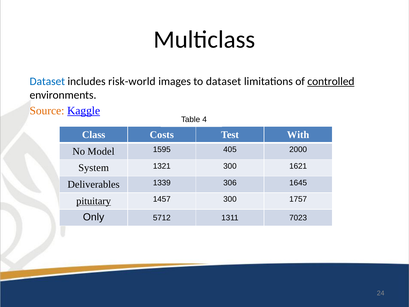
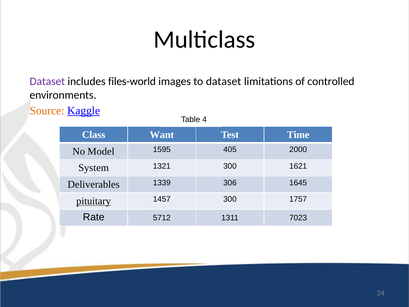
Dataset colour: blue -> purple (47, 81)
risk-world: risk-world -> files-world (132, 81)
controlled underline: present -> none (331, 81)
Costs: Costs -> Want (162, 135)
With: With -> Time (298, 135)
Only: Only -> Rate (94, 217)
